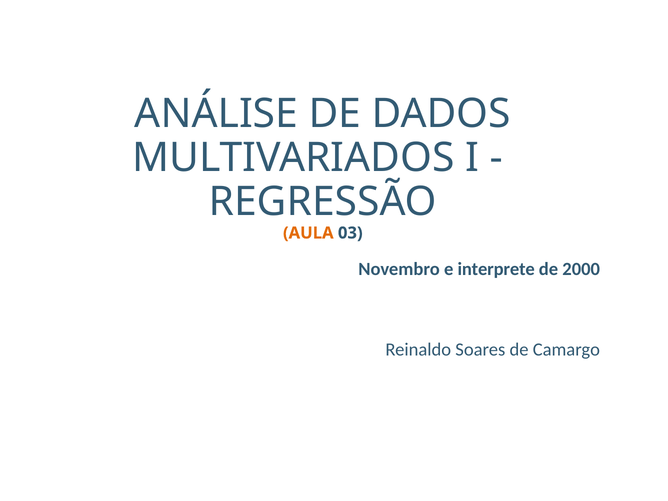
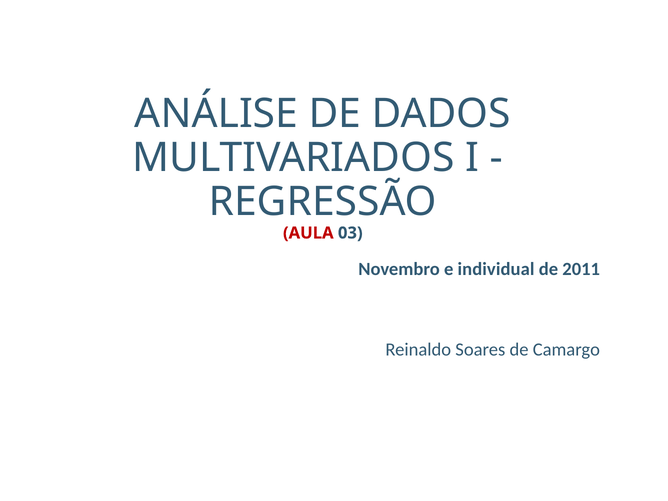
AULA colour: orange -> red (308, 233)
interprete: interprete -> individual (496, 269)
2000: 2000 -> 2011 (581, 269)
